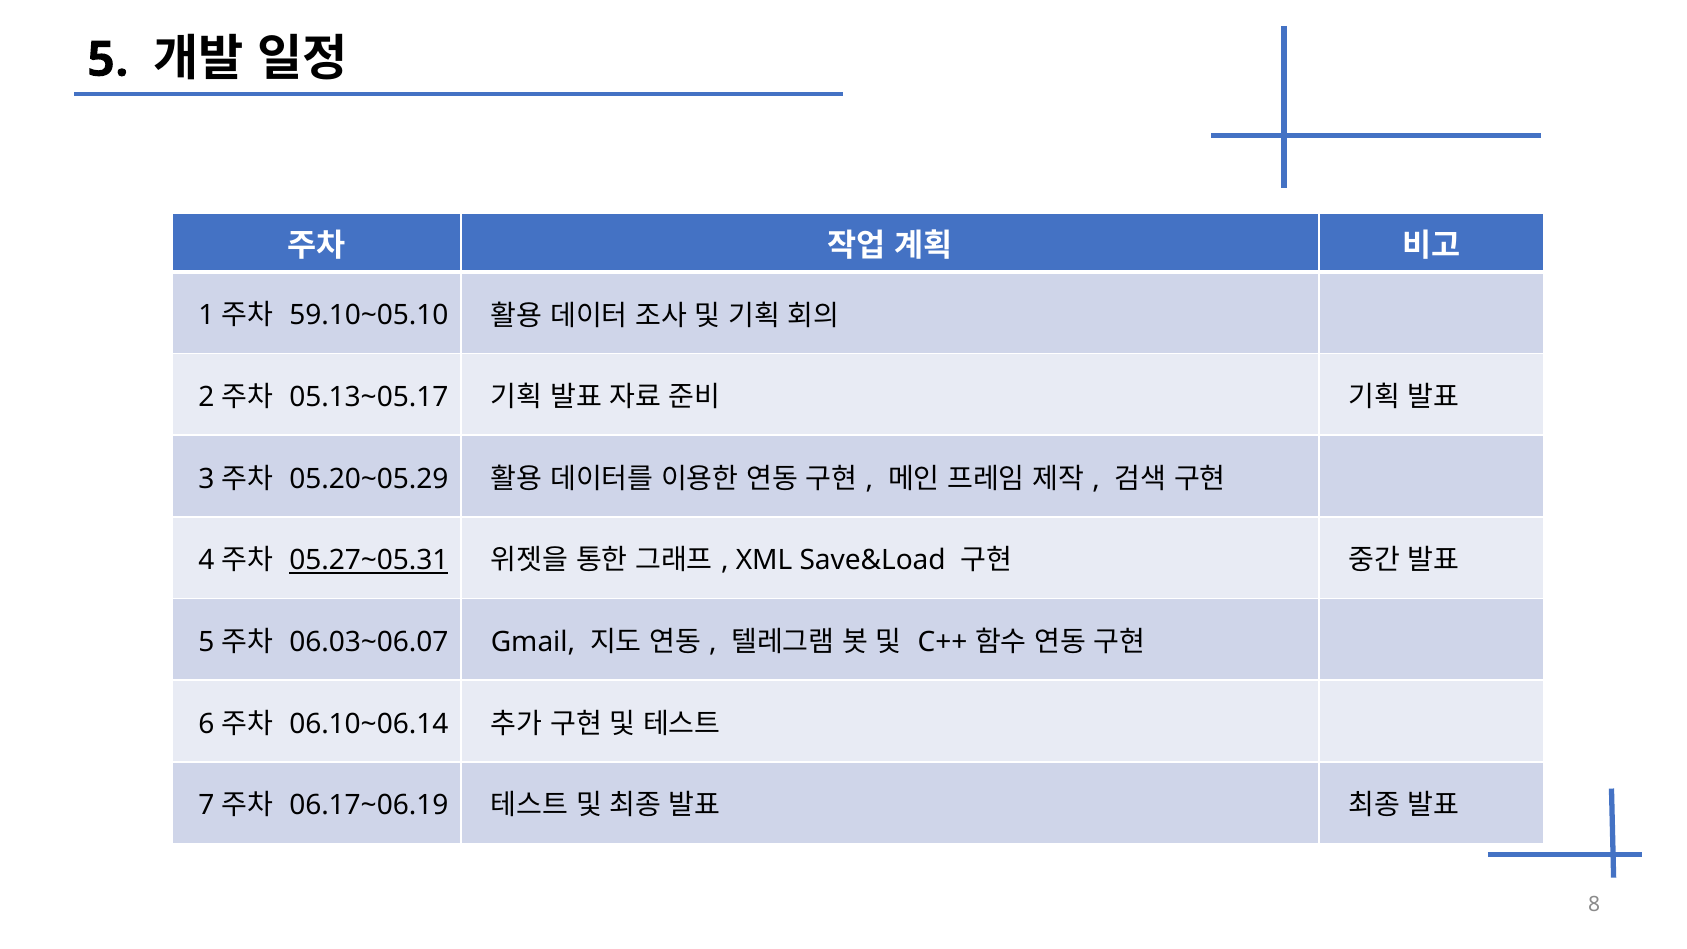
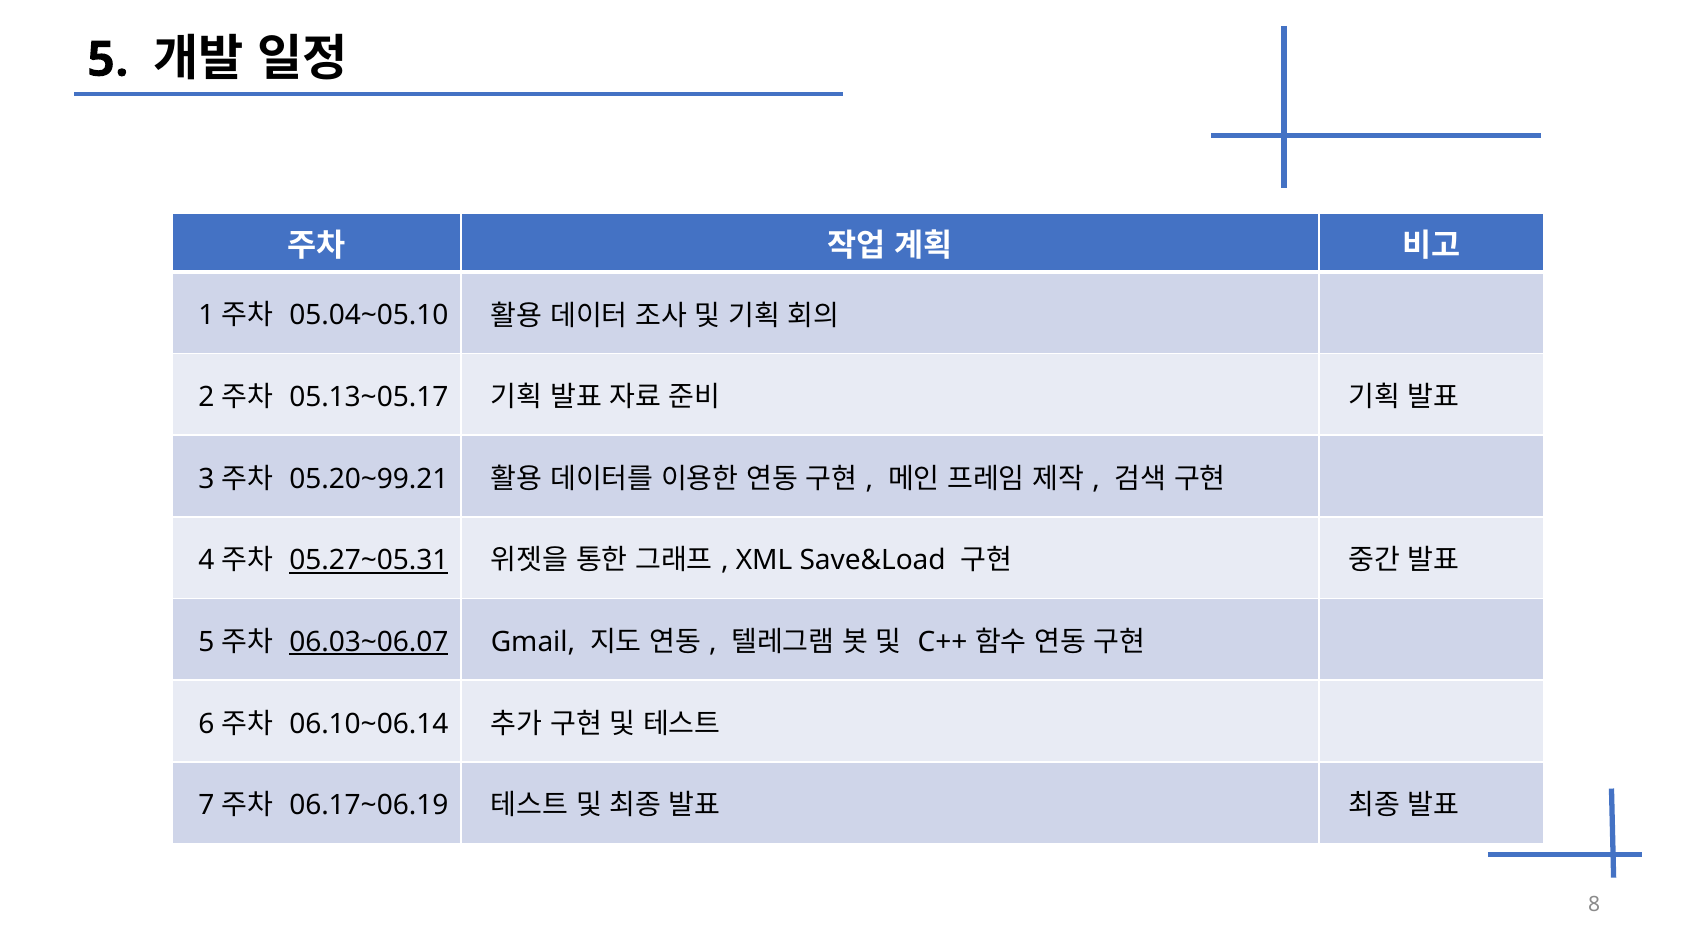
59.10~05.10: 59.10~05.10 -> 05.04~05.10 (369, 316)
05.20~05.29: 05.20~05.29 -> 05.20~99.21 (369, 479)
06.03~06.07 underline: none -> present (369, 642)
